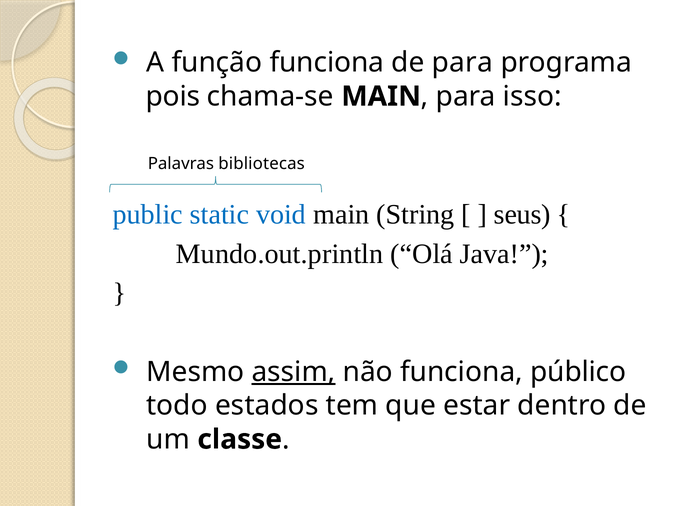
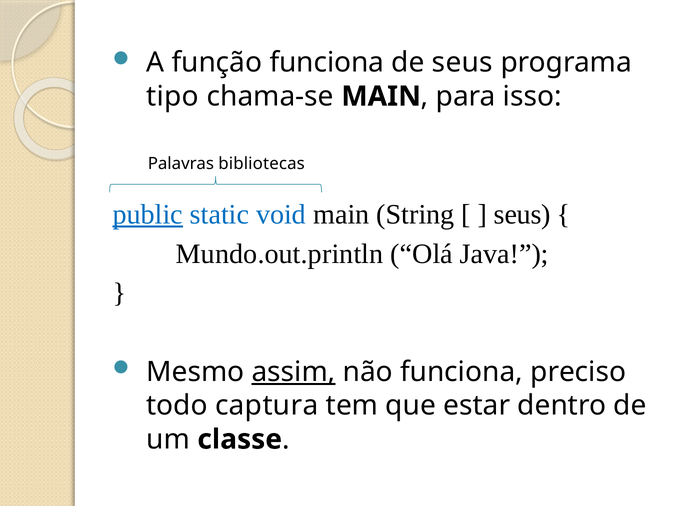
de para: para -> seus (462, 63)
pois: pois -> tipo (173, 96)
public underline: none -> present (148, 215)
público: público -> preciso (578, 372)
estados: estados -> captura (267, 406)
